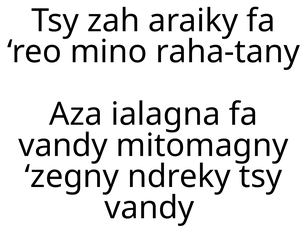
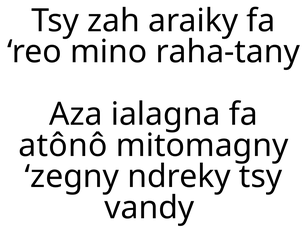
vandy: vandy -> atônô (63, 145)
